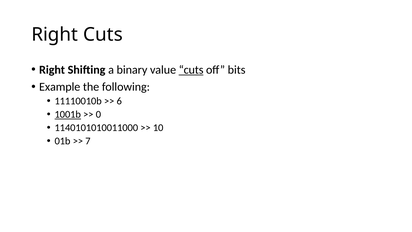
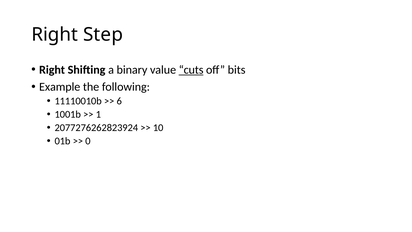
Right Cuts: Cuts -> Step (103, 35)
1001b underline: present -> none (68, 114)
0: 0 -> 1 (98, 114)
1140101010011000: 1140101010011000 -> 2077276262823924 (96, 128)
7: 7 -> 0 (88, 141)
